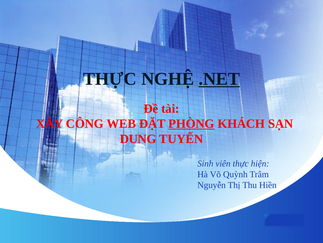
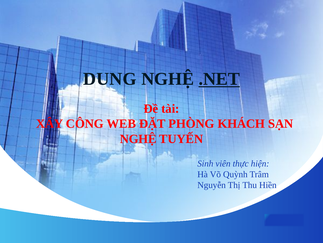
THỰC: THỰC -> DUNG (110, 79)
PHÒNG underline: present -> none (191, 123)
DUNG: DUNG -> NGHỆ (138, 138)
